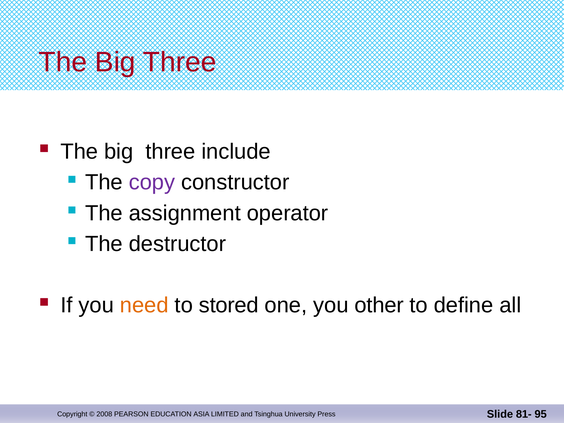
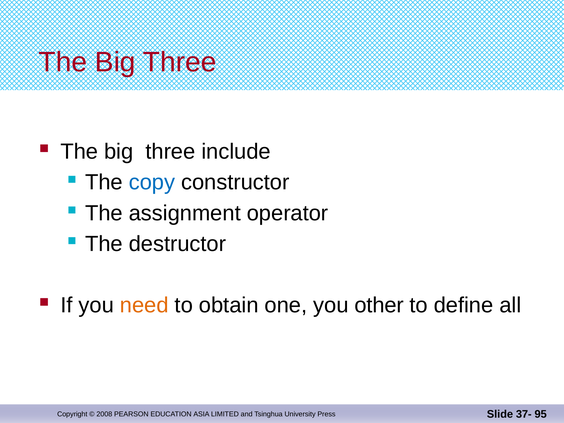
copy colour: purple -> blue (152, 182)
stored: stored -> obtain (229, 305)
81-: 81- -> 37- (524, 414)
